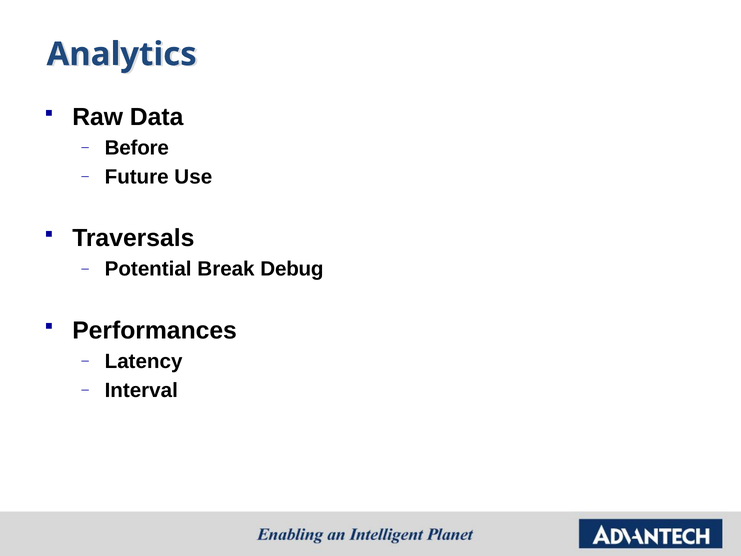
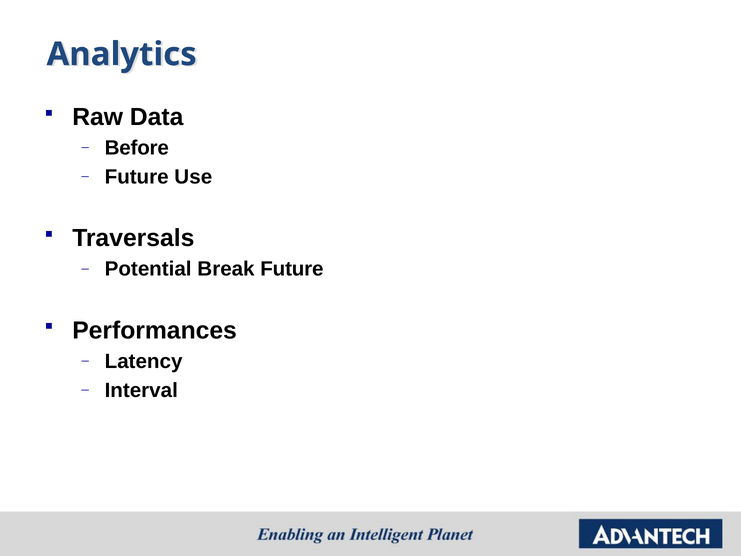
Break Debug: Debug -> Future (292, 269)
